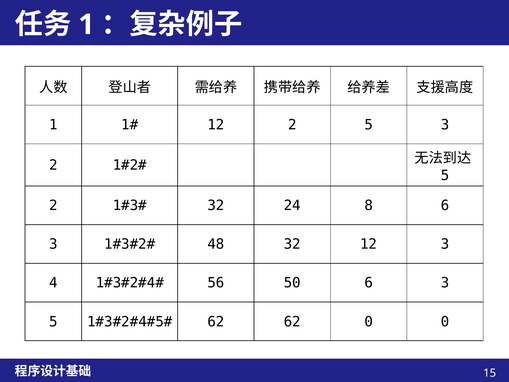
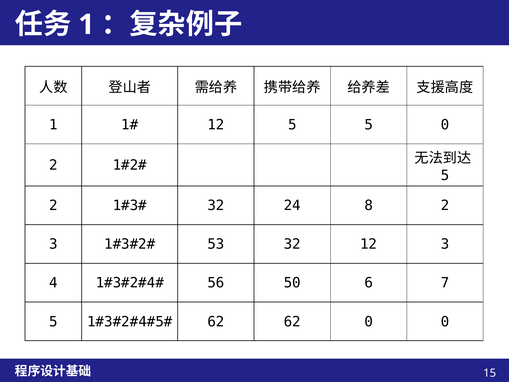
12 2: 2 -> 5 (292, 125)
5 3: 3 -> 0 (445, 125)
8 6: 6 -> 2 (445, 205)
48: 48 -> 53 (216, 244)
50 6 3: 3 -> 7 (445, 283)
